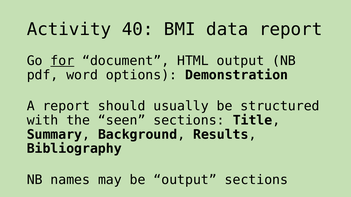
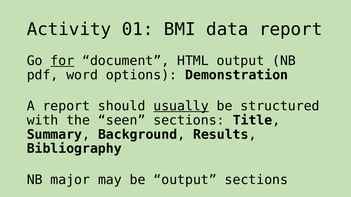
40: 40 -> 01 (138, 29)
usually underline: none -> present (181, 106)
names: names -> major (70, 180)
